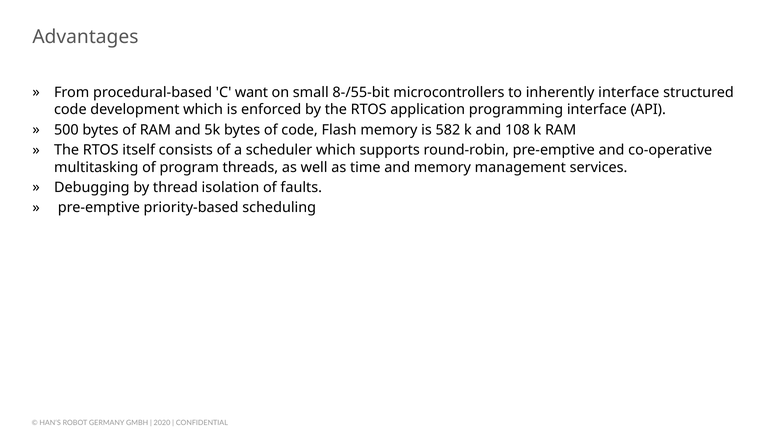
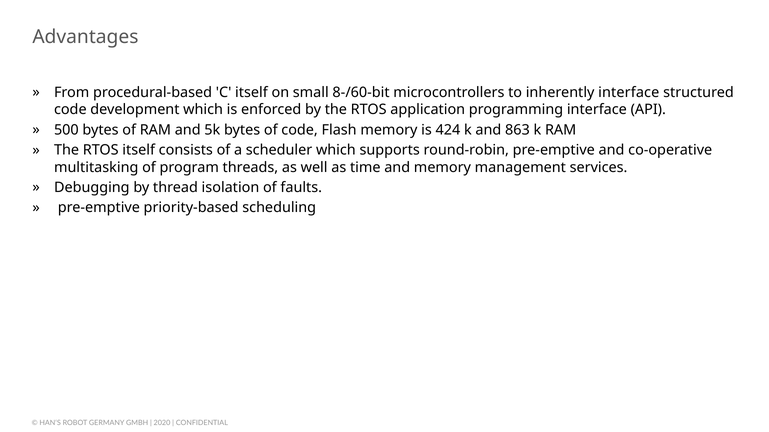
C want: want -> itself (251, 92)
8-/55-bit: 8-/55-bit -> 8-/60-bit (361, 92)
582: 582 -> 424 (448, 130)
108: 108 -> 863 (517, 130)
